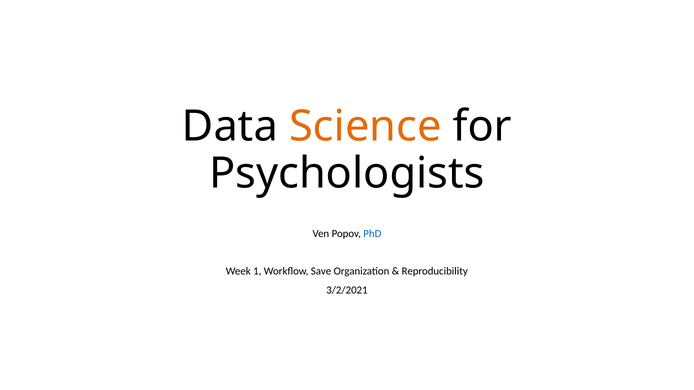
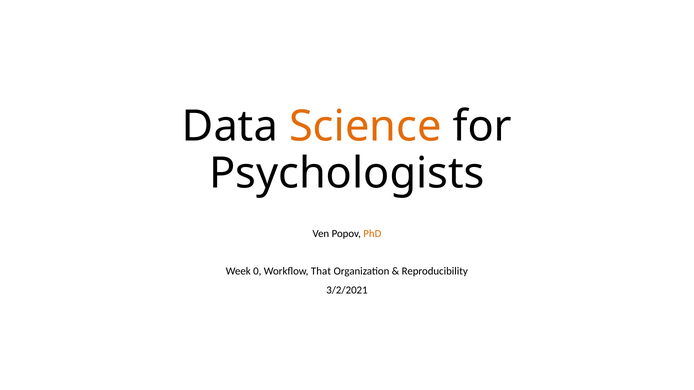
PhD colour: blue -> orange (372, 234)
1: 1 -> 0 (257, 272)
Save: Save -> That (321, 272)
